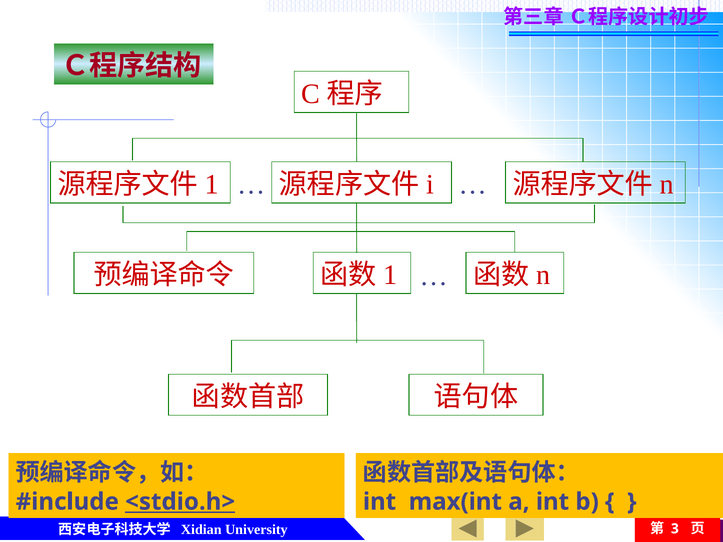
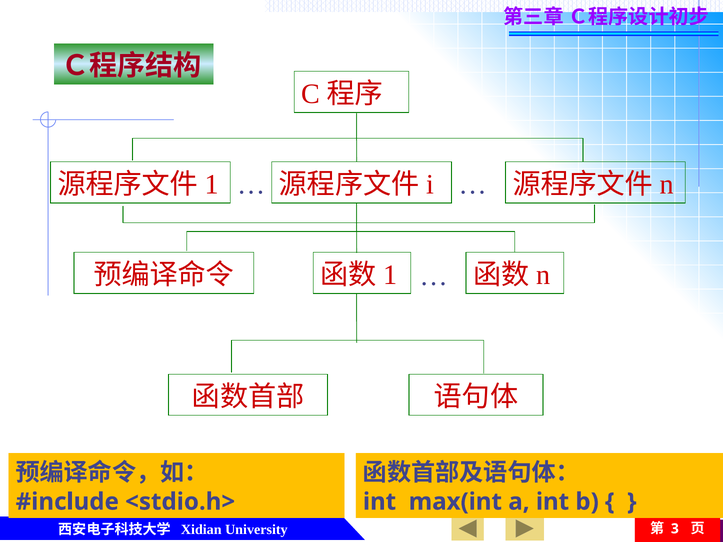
<stdio.h> underline: present -> none (180, 502)
